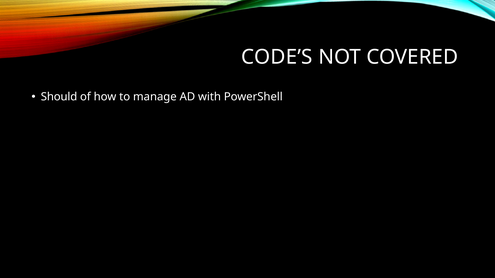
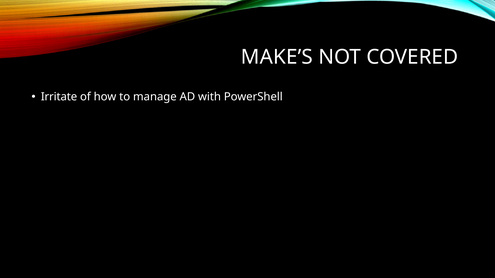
CODE’S: CODE’S -> MAKE’S (277, 57)
Should: Should -> Irritate (59, 97)
